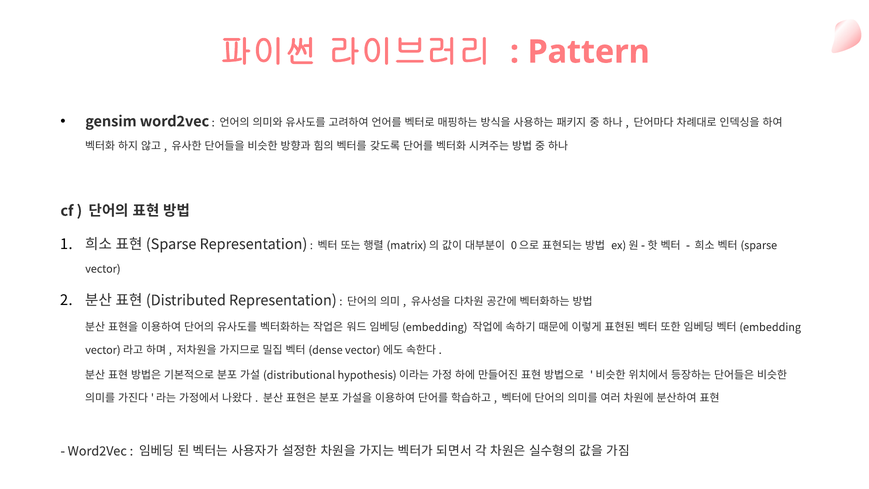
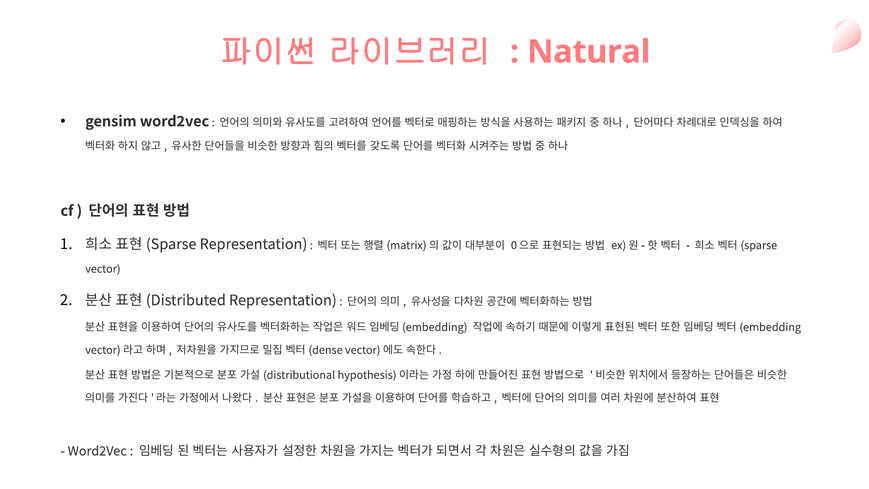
Pattern: Pattern -> Natural (589, 52)
